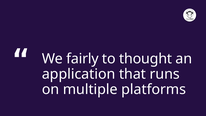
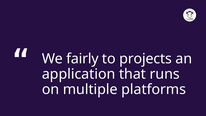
thought: thought -> projects (146, 59)
